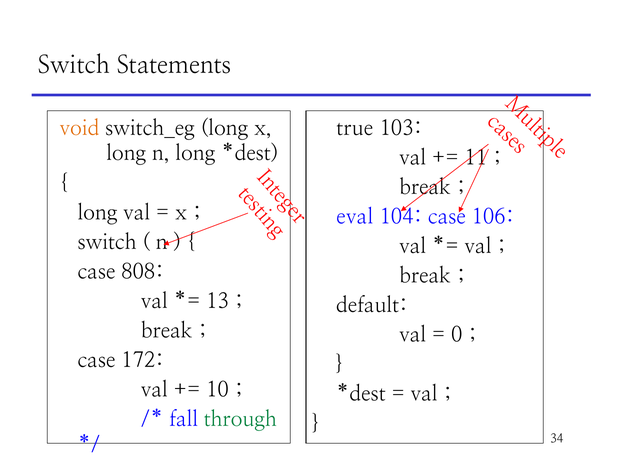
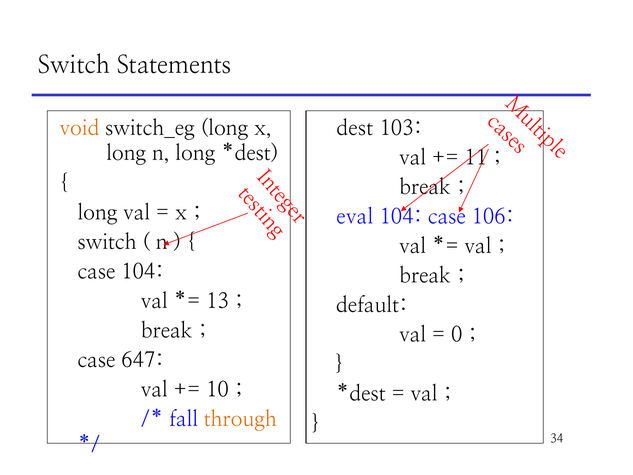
true: true -> dest (355, 128)
case 808: 808 -> 104 (142, 272)
172: 172 -> 647 (142, 360)
through colour: green -> orange (240, 419)
